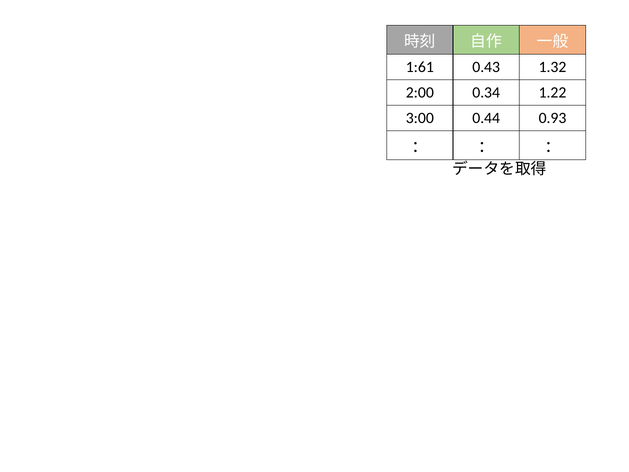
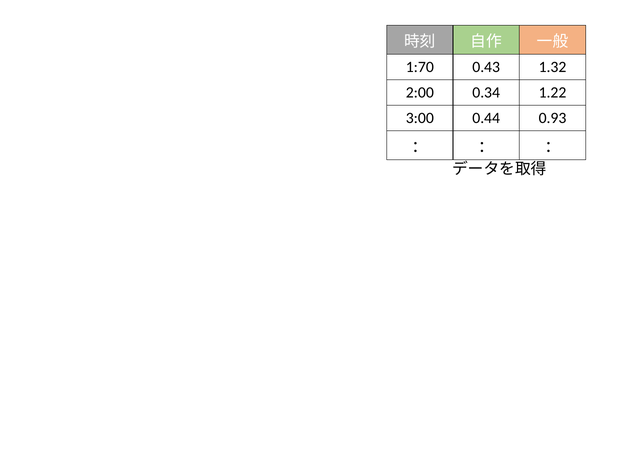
1:61: 1:61 -> 1:70 (420, 67)
